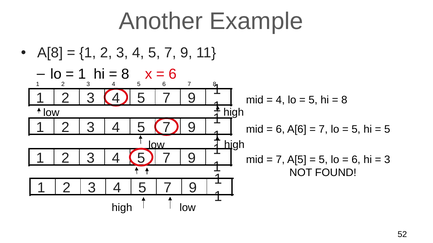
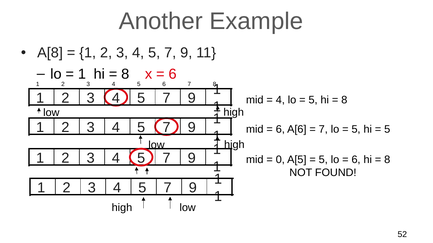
7: 7 -> 0 (280, 160)
3: 3 -> 8 (387, 160)
